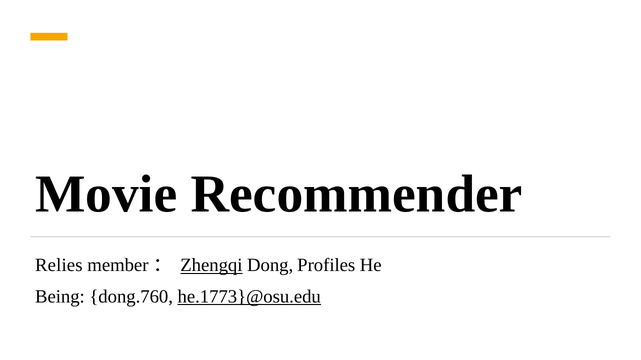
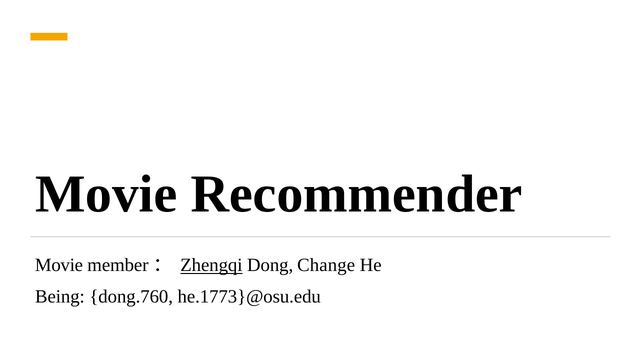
Relies: Relies -> Movie (59, 266)
Profiles: Profiles -> Change (326, 266)
he.1773}@osu.edu underline: present -> none (249, 297)
